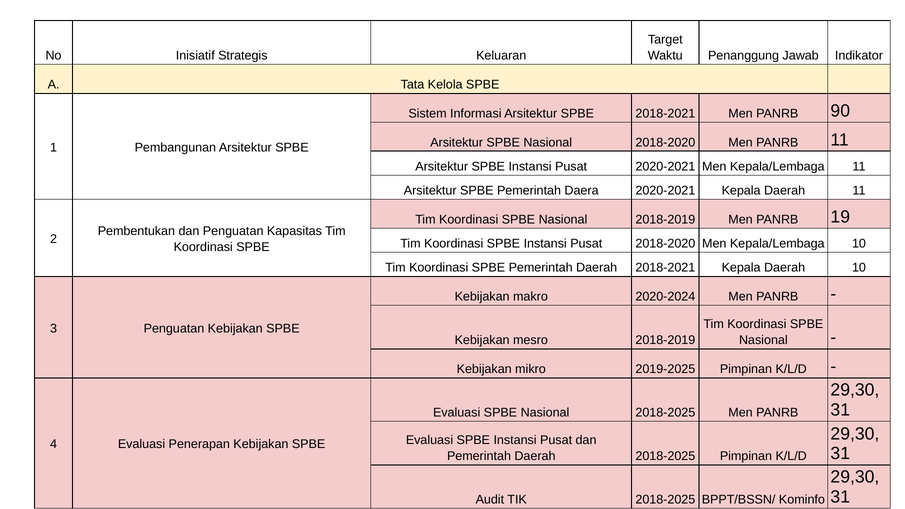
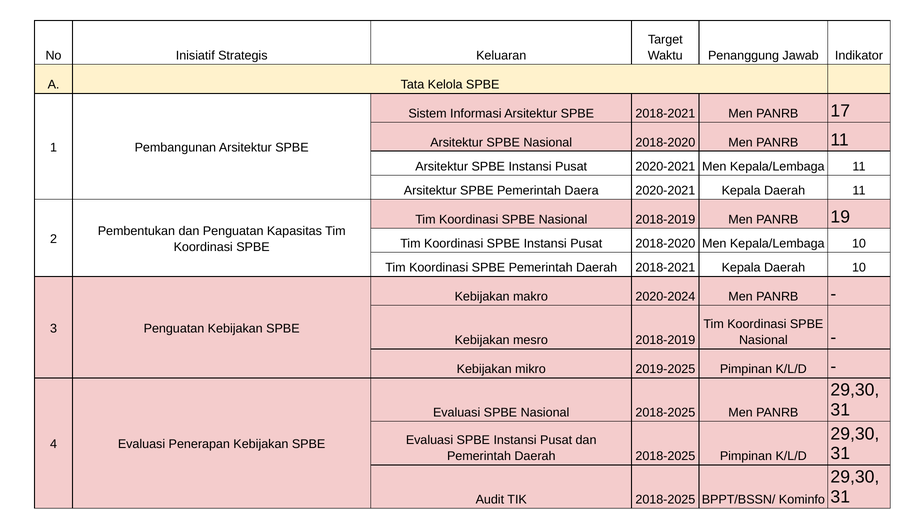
90: 90 -> 17 (840, 111)
